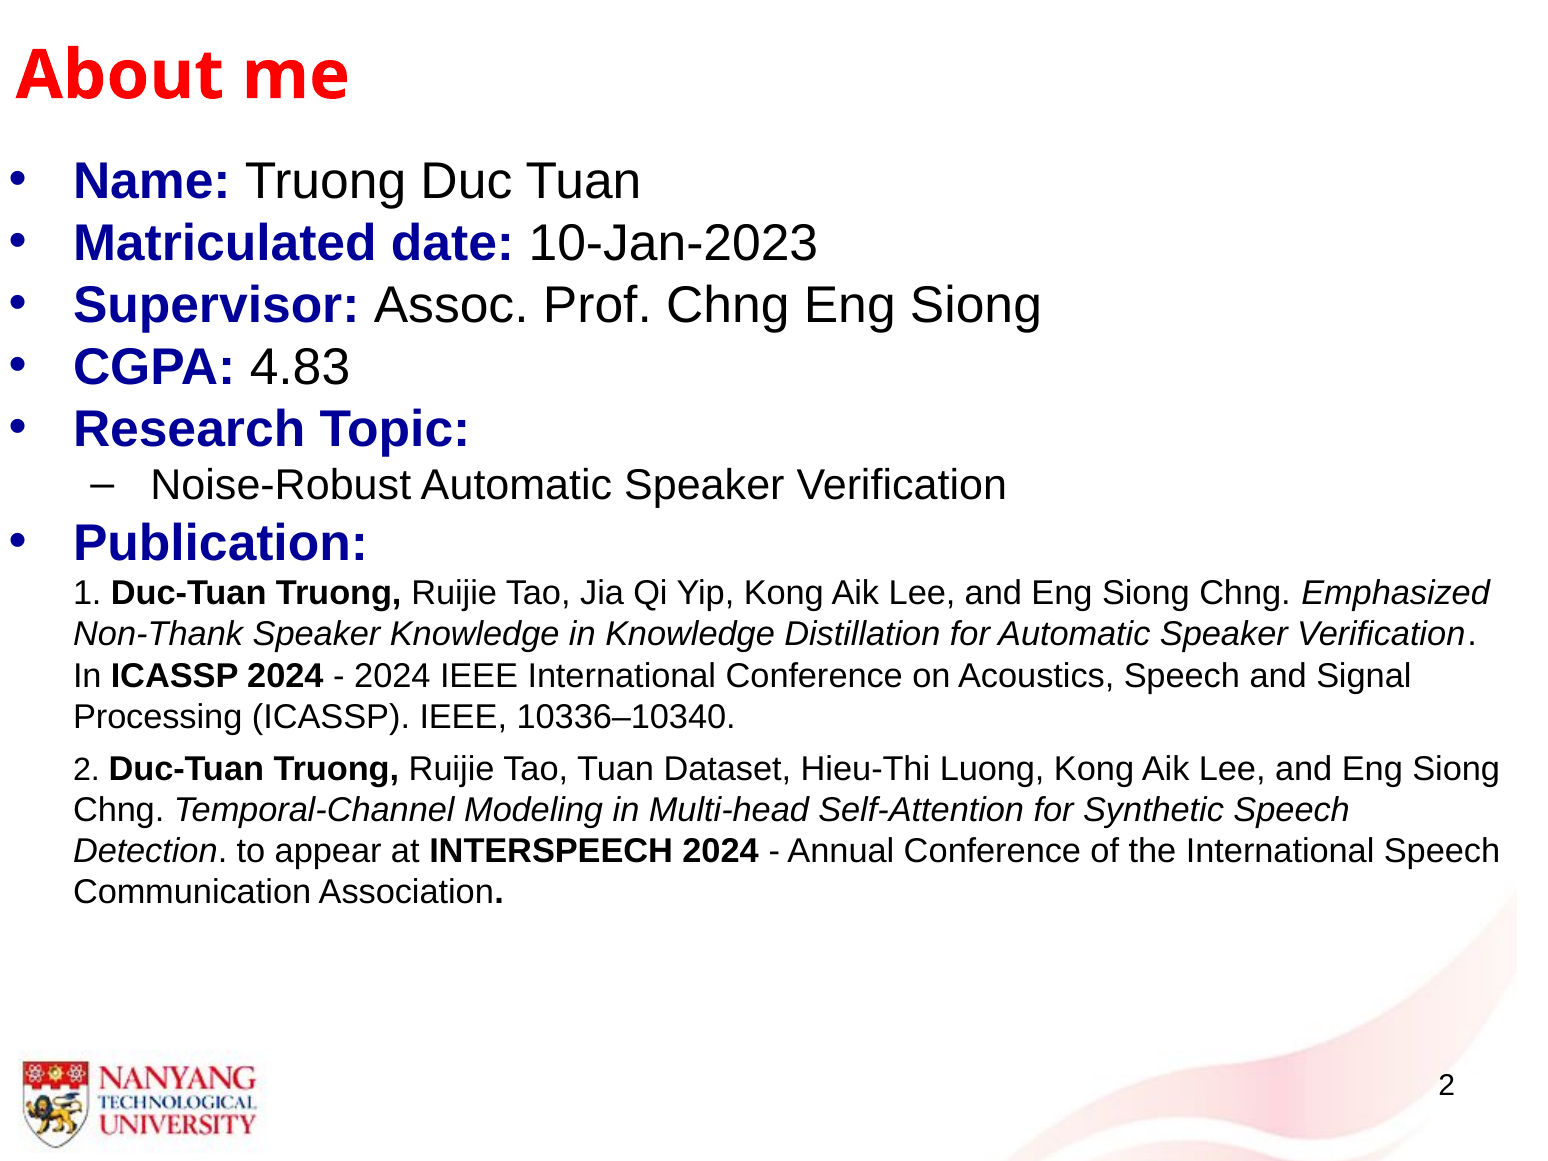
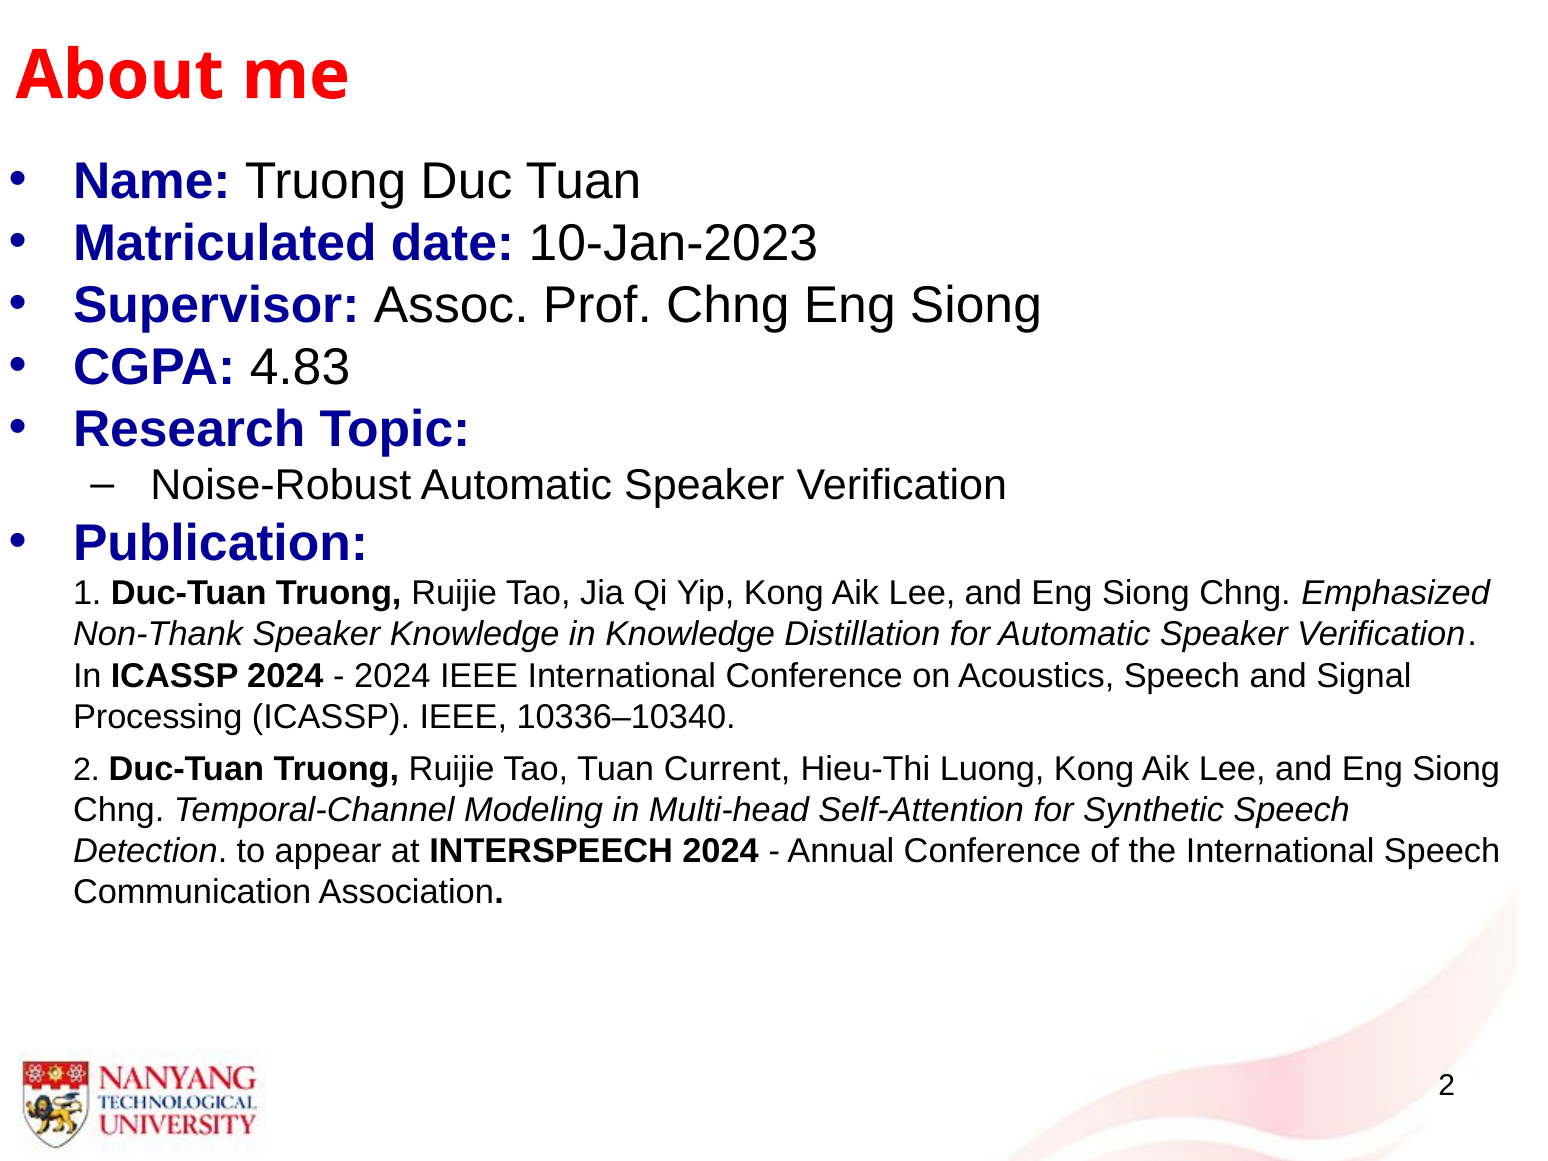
Dataset: Dataset -> Current (727, 769)
